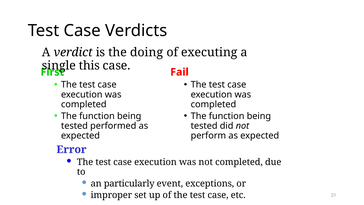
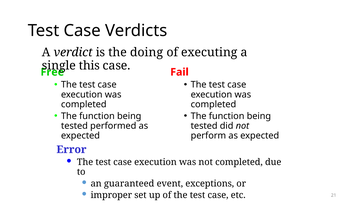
First: First -> Free (52, 72)
particularly: particularly -> guaranteed (129, 183)
